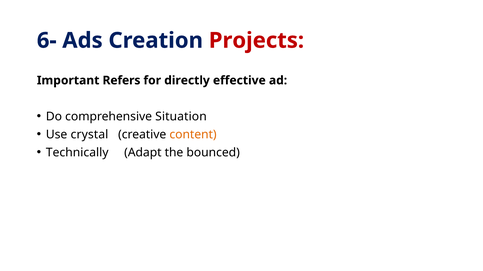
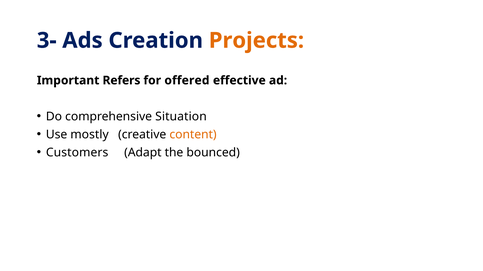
6-: 6- -> 3- (47, 41)
Projects colour: red -> orange (256, 41)
directly: directly -> offered (187, 81)
crystal: crystal -> mostly (90, 135)
Technically: Technically -> Customers (77, 153)
